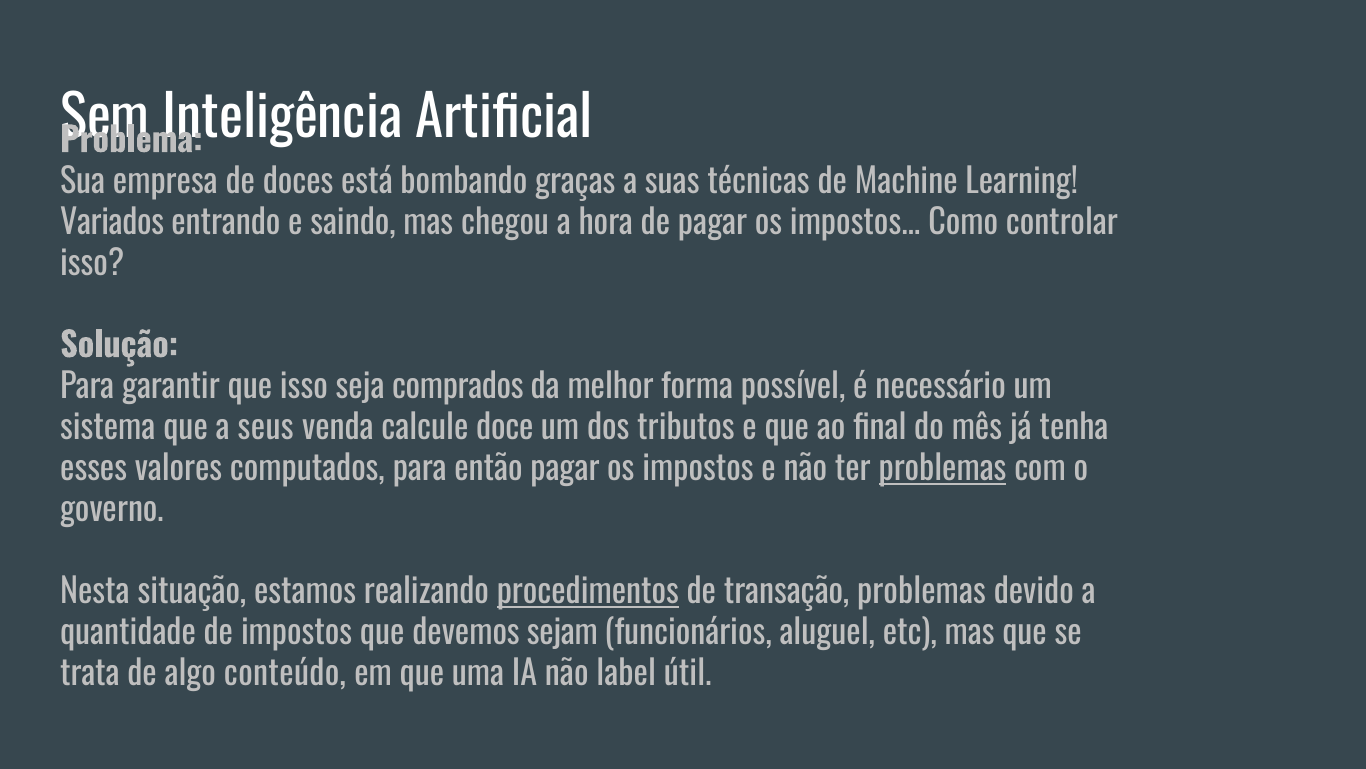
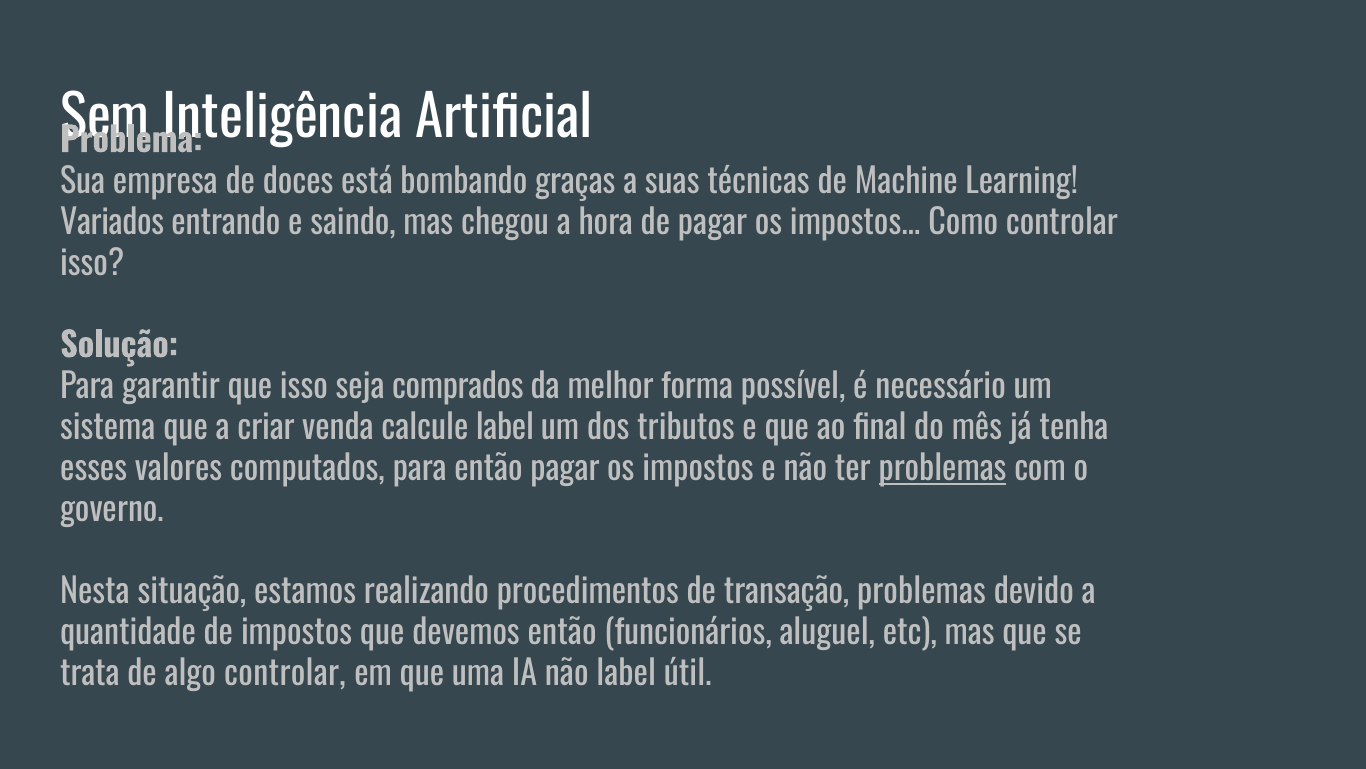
seus: seus -> criar (266, 428)
calcule doce: doce -> label (505, 428)
procedimentos underline: present -> none (588, 591)
devemos sejam: sejam -> então (562, 632)
algo conteúdo: conteúdo -> controlar (285, 673)
